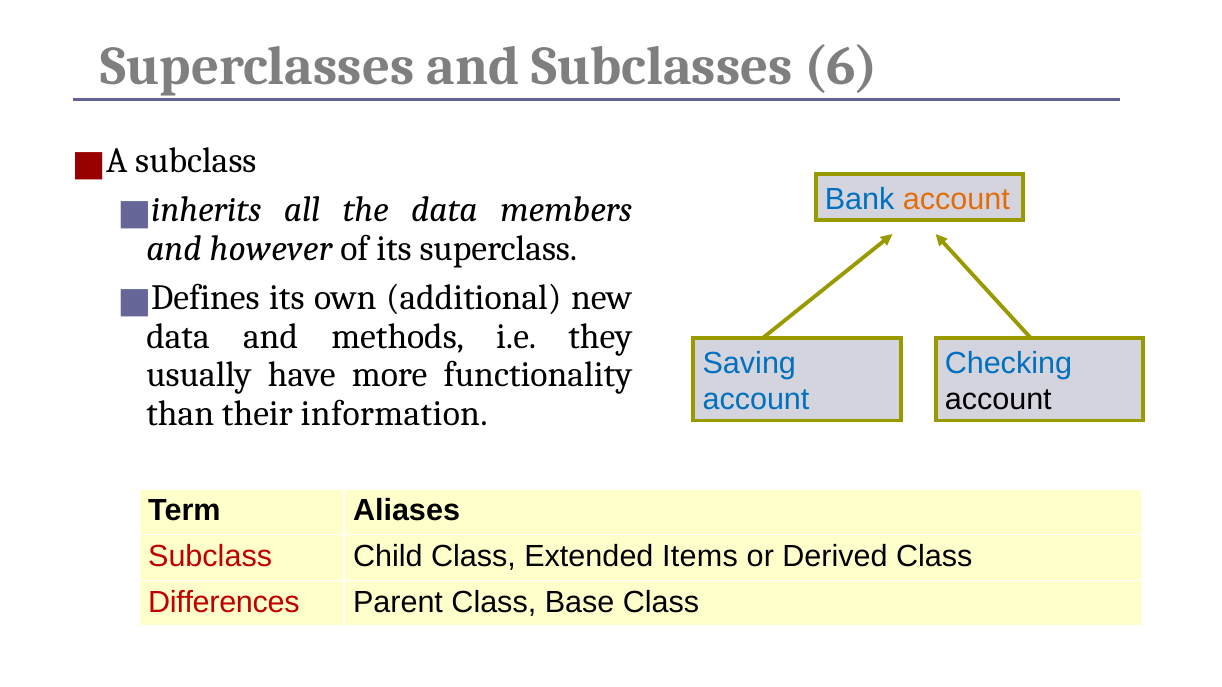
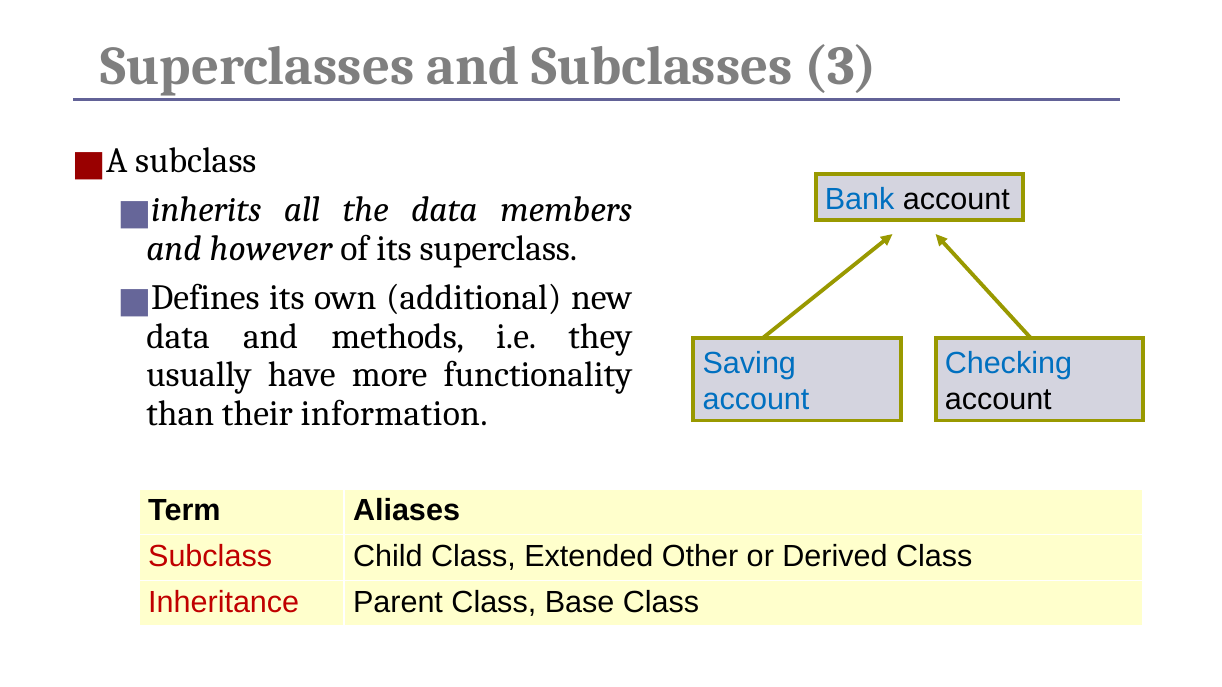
6: 6 -> 3 (841, 66)
account colour: orange -> black (956, 199)
Items: Items -> Other (700, 557)
Differences: Differences -> Inheritance (224, 603)
